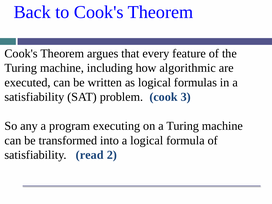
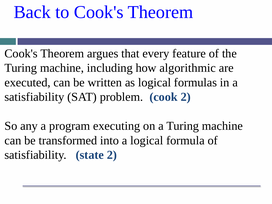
cook 3: 3 -> 2 (186, 97)
read: read -> state (90, 155)
